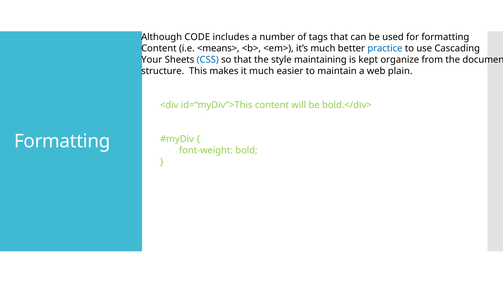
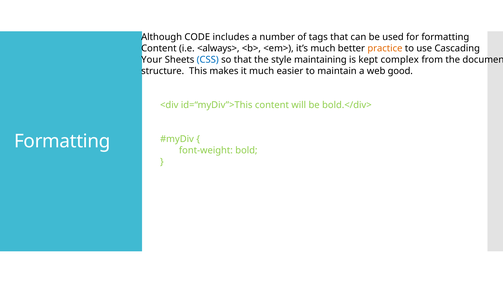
<means>: <means> -> <always> (218, 48)
practice colour: blue -> orange (385, 48)
organize: organize -> complex (400, 60)
plain: plain -> good (400, 71)
